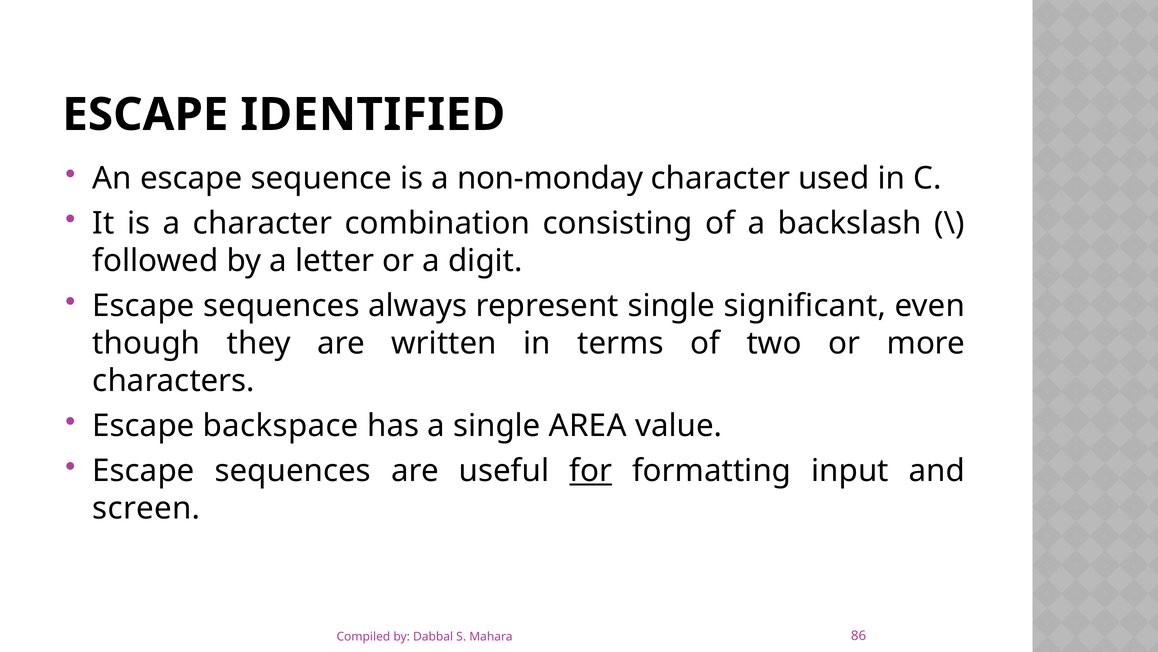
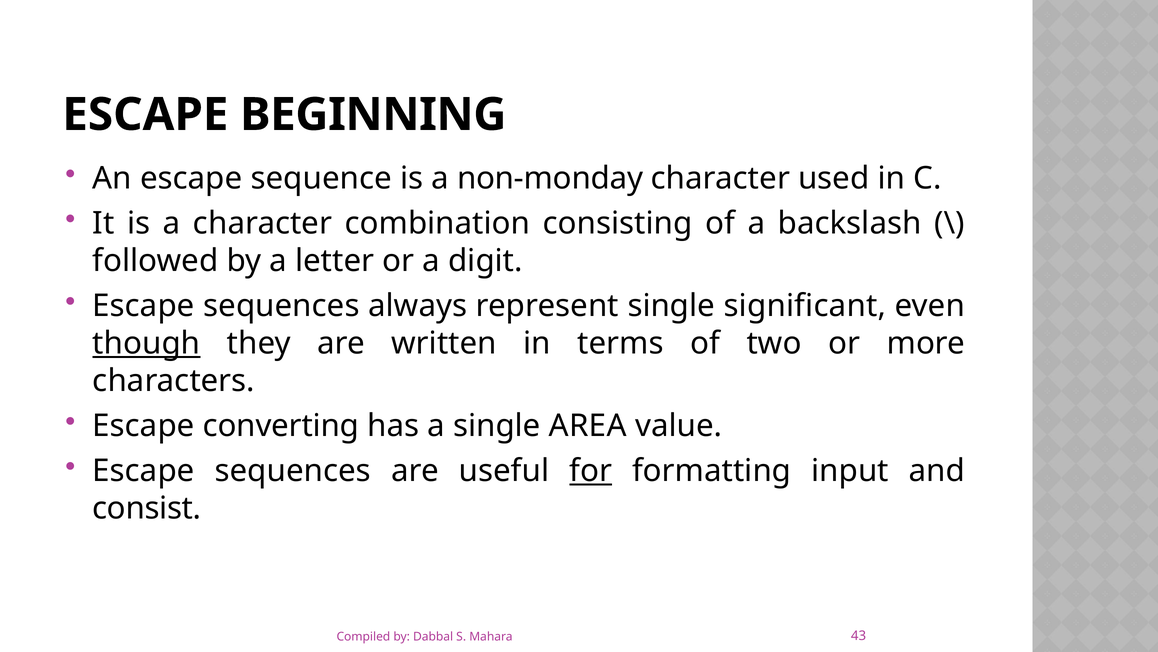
IDENTIFIED: IDENTIFIED -> BEGINNING (373, 115)
though underline: none -> present (146, 343)
backspace: backspace -> converting (281, 426)
screen: screen -> consist (147, 508)
86: 86 -> 43 (859, 635)
